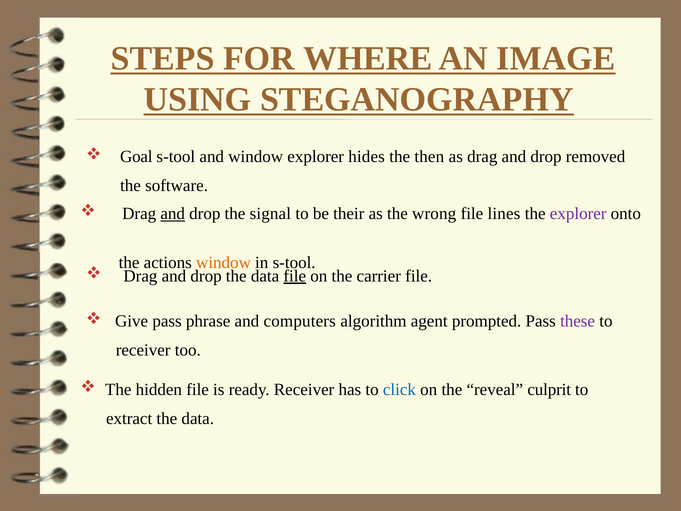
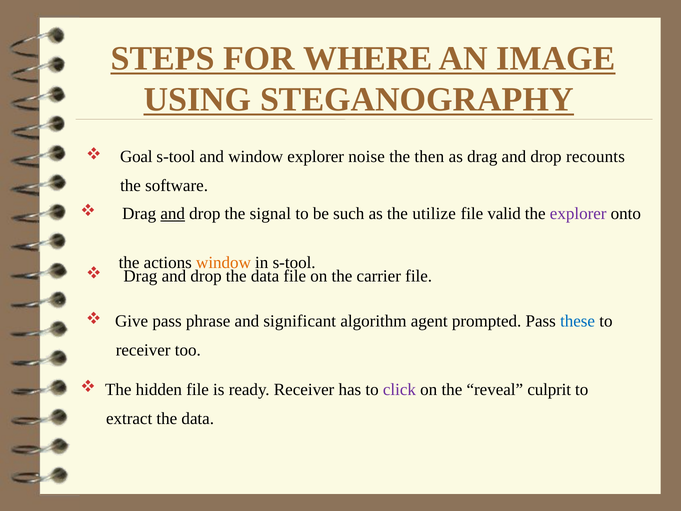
hides: hides -> noise (367, 157)
removed: removed -> recounts (595, 157)
their: their -> such (349, 213)
wrong: wrong -> utilize (434, 213)
lines: lines -> valid (504, 213)
file underline: present -> none (295, 276)
computers: computers -> significant (300, 321)
these colour: purple -> blue (578, 321)
click colour: blue -> purple (399, 389)
